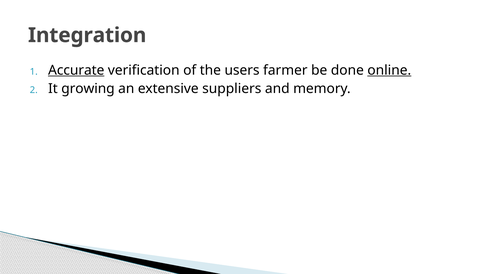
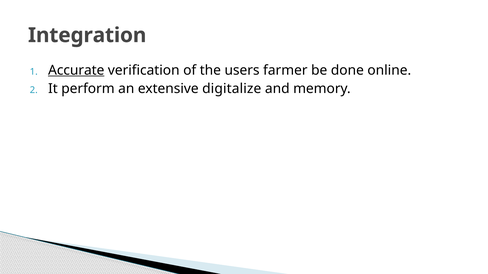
online underline: present -> none (389, 70)
growing: growing -> perform (88, 89)
suppliers: suppliers -> digitalize (232, 89)
